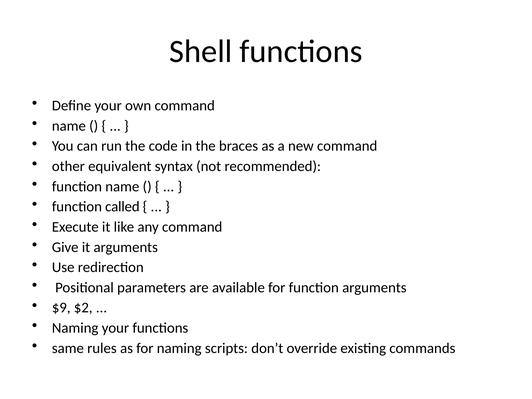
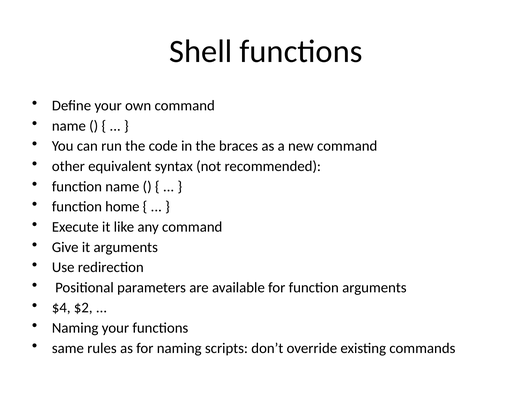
called: called -> home (122, 207)
$9: $9 -> $4 (61, 308)
